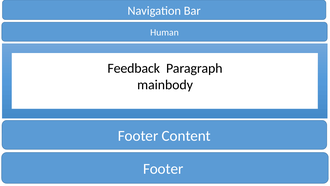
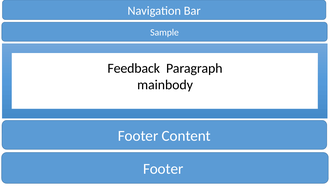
Human: Human -> Sample (165, 32)
